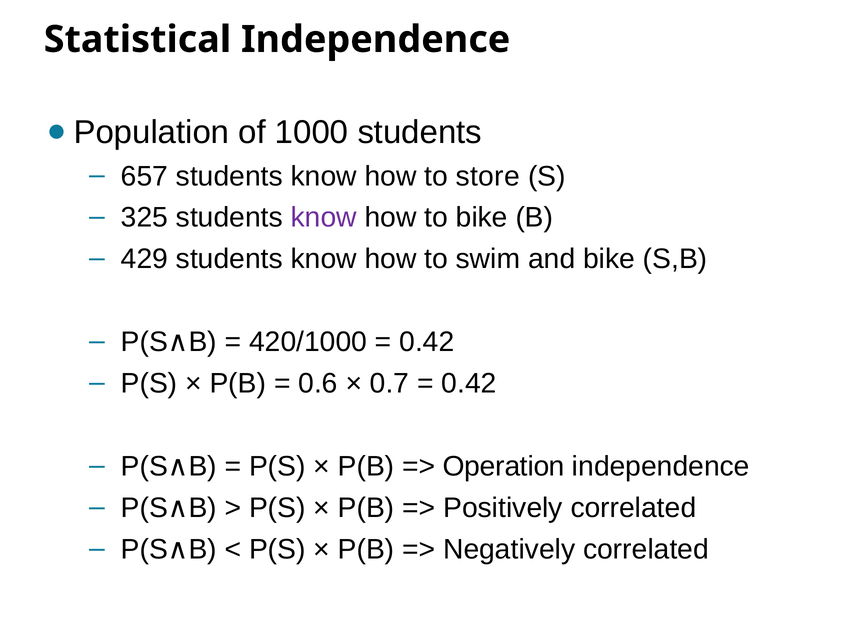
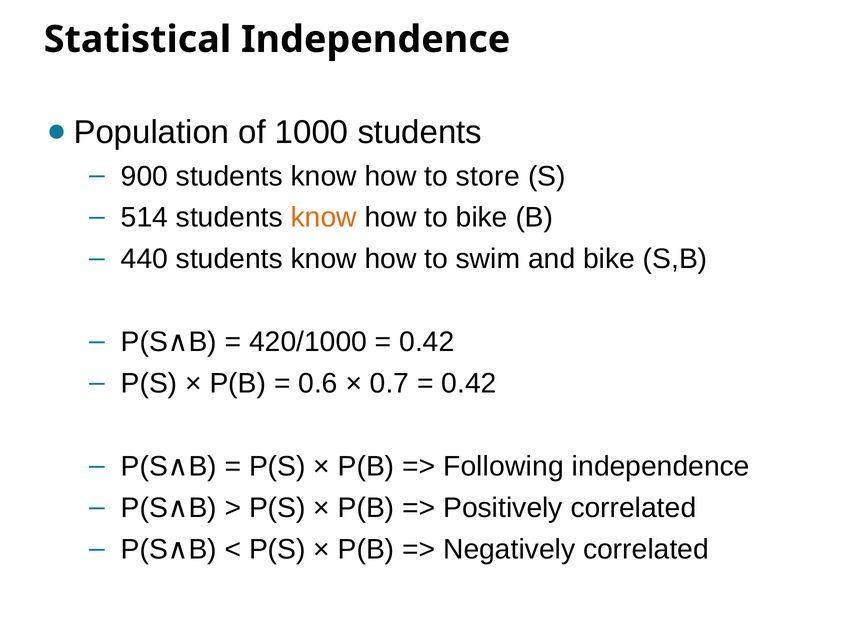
657: 657 -> 900 (144, 176)
325: 325 -> 514 (144, 218)
know colour: purple -> orange (324, 218)
429: 429 -> 440 (144, 259)
Operation: Operation -> Following (504, 467)
